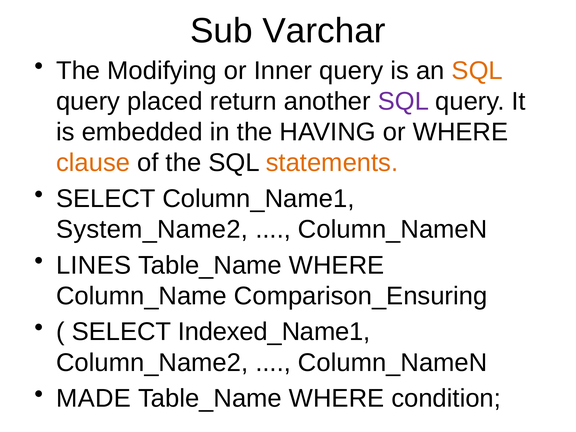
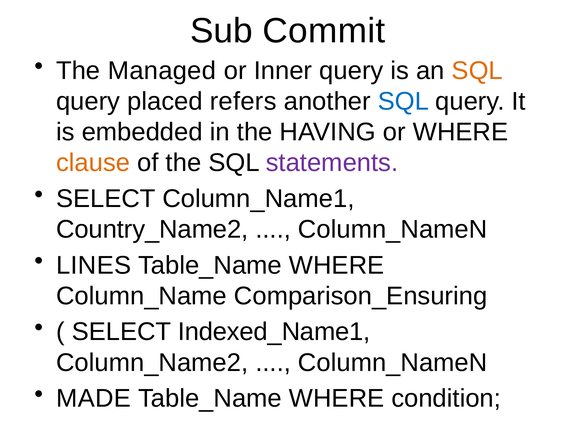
Varchar: Varchar -> Commit (324, 31)
Modifying: Modifying -> Managed (162, 71)
return: return -> refers (243, 101)
SQL colour: purple -> blue (403, 101)
statements colour: orange -> purple (332, 163)
System_Name2: System_Name2 -> Country_Name2 (152, 229)
